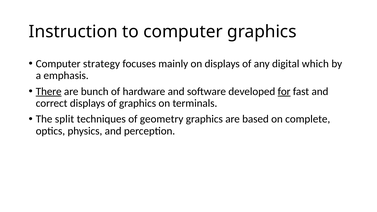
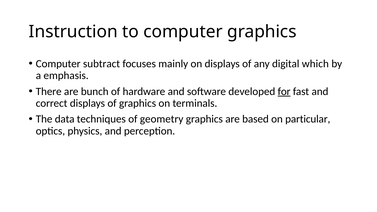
strategy: strategy -> subtract (102, 64)
There underline: present -> none (49, 91)
split: split -> data (65, 119)
complete: complete -> particular (308, 119)
